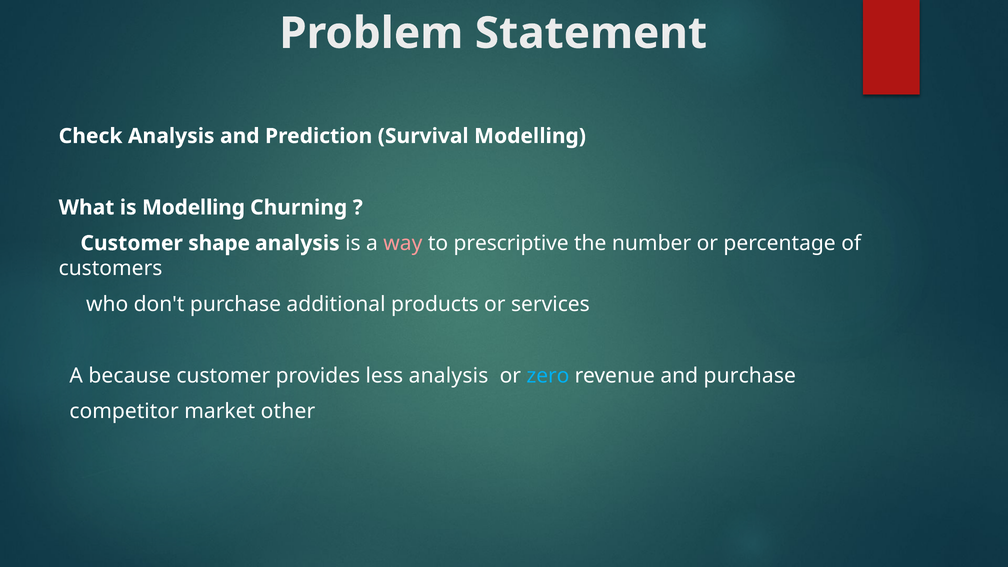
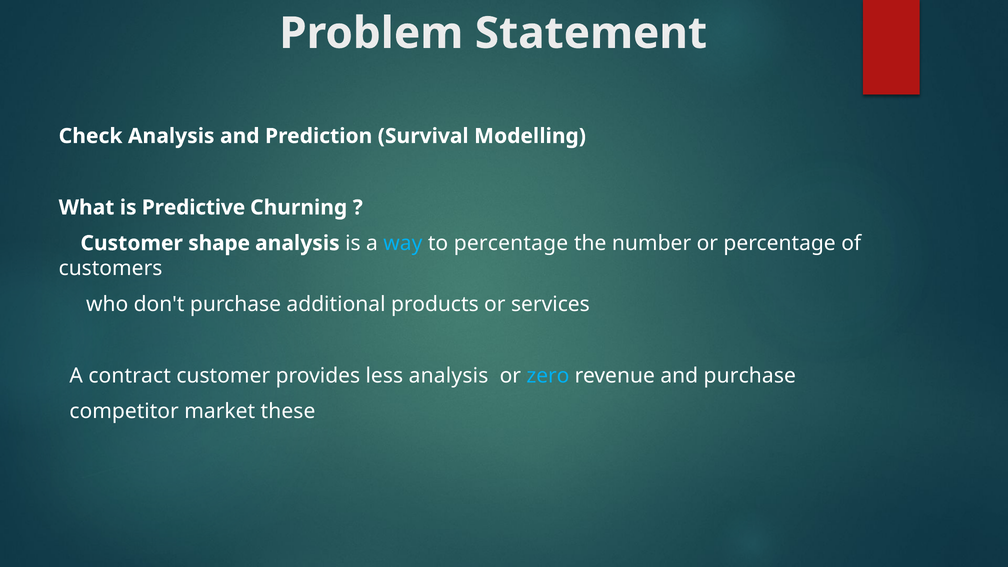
is Modelling: Modelling -> Predictive (193, 208)
way colour: pink -> light blue (403, 243)
to prescriptive: prescriptive -> percentage (511, 243)
because: because -> contract (130, 376)
other: other -> these (288, 411)
